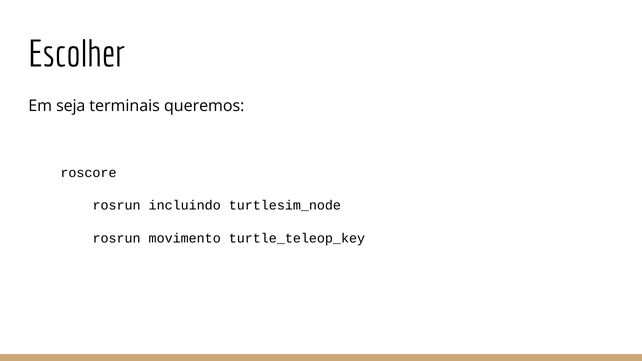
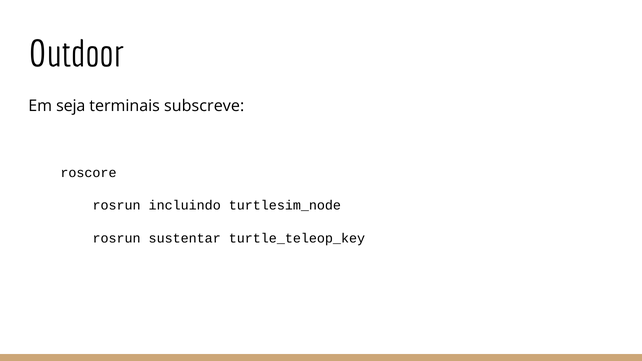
Escolher: Escolher -> Outdoor (77, 54)
queremos: queremos -> subscreve (204, 106)
movimento: movimento -> sustentar (185, 238)
